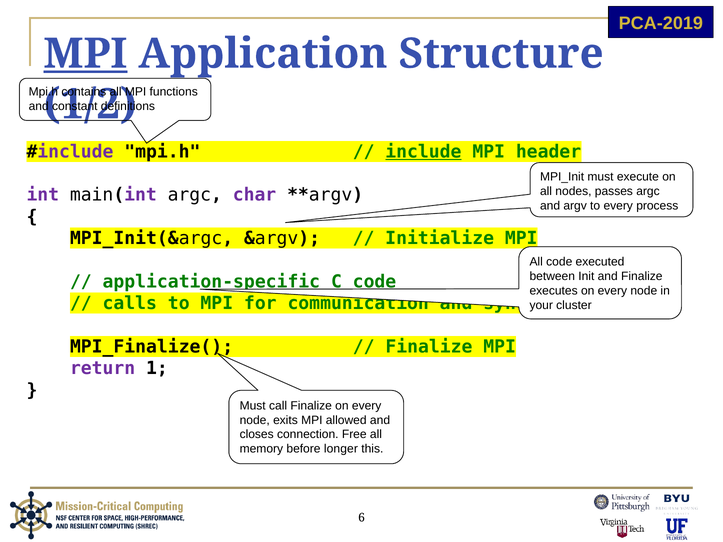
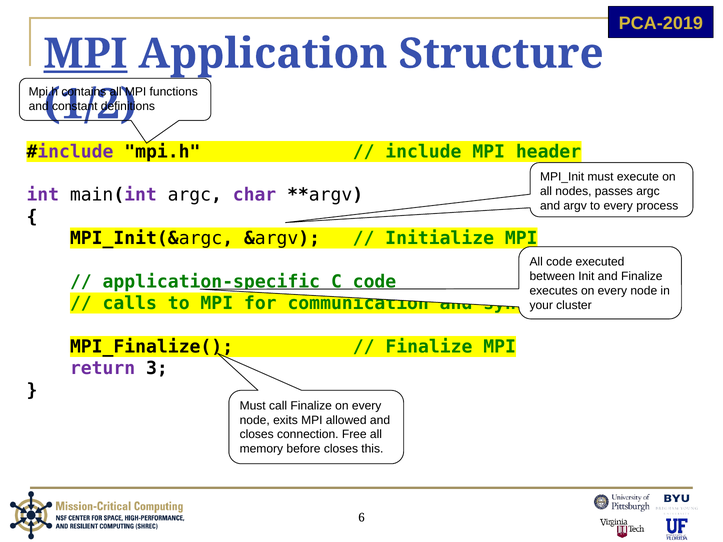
include underline: present -> none (423, 152)
1: 1 -> 3 (157, 369)
before longer: longer -> closes (341, 449)
